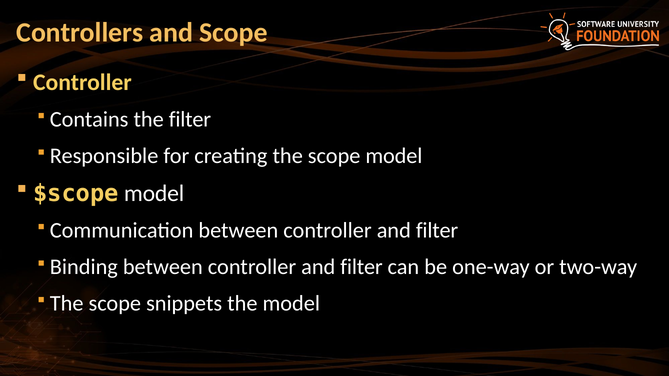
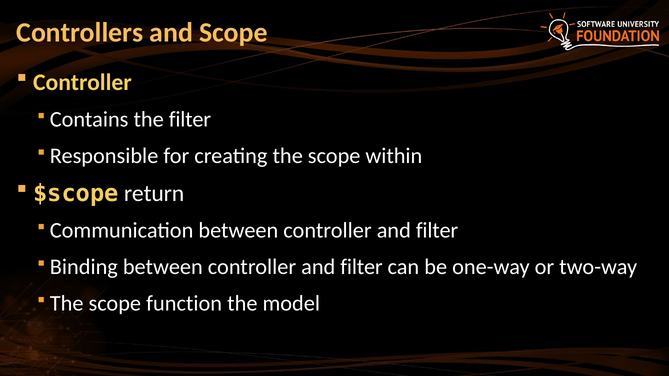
scope model: model -> within (394, 156)
$scope model: model -> return (154, 194)
snippets: snippets -> function (184, 304)
